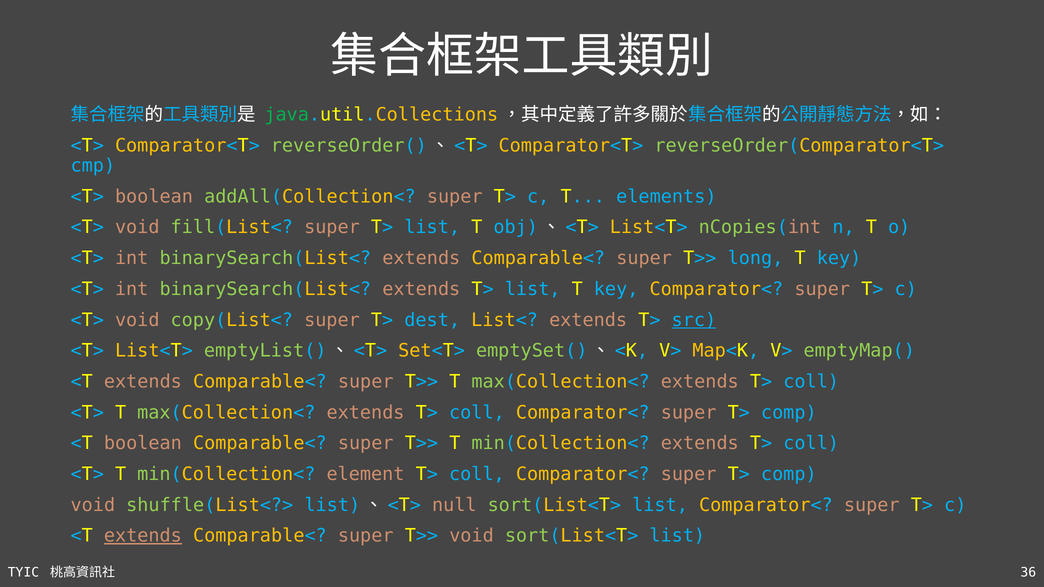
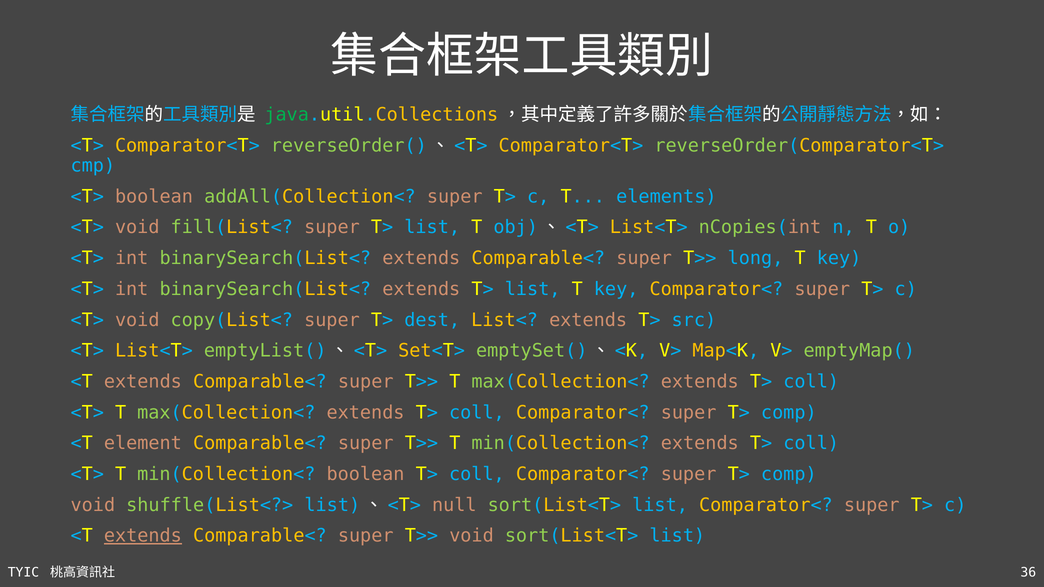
src underline: present -> none (694, 320)
<T boolean: boolean -> element (143, 443)
min(Collection< element: element -> boolean (366, 474)
